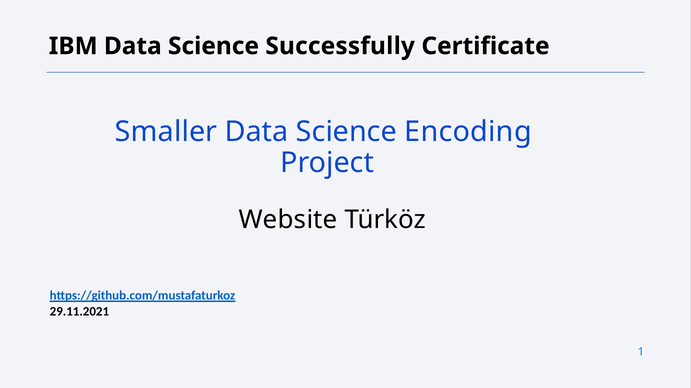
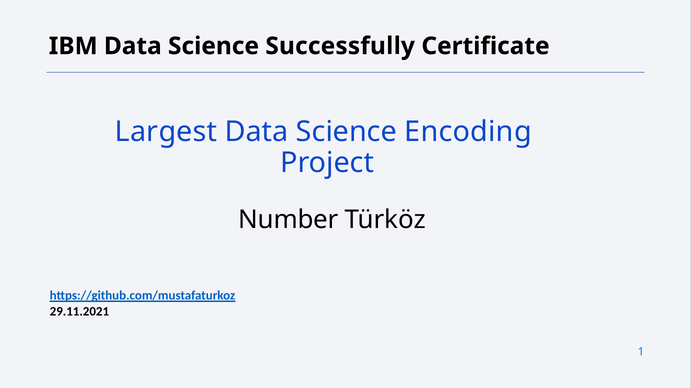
Smaller: Smaller -> Largest (166, 132)
Website: Website -> Number (288, 220)
